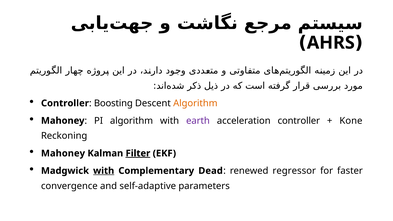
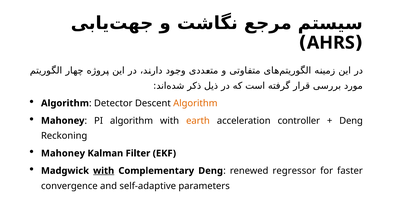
Controller: Controller -> Algorithm (65, 103)
Boosting: Boosting -> Detector (113, 103)
earth colour: purple -> orange (198, 121)
Kone: Kone -> Deng (351, 121)
Filter underline: present -> none (138, 153)
Complementary Dead: Dead -> Deng (211, 171)
